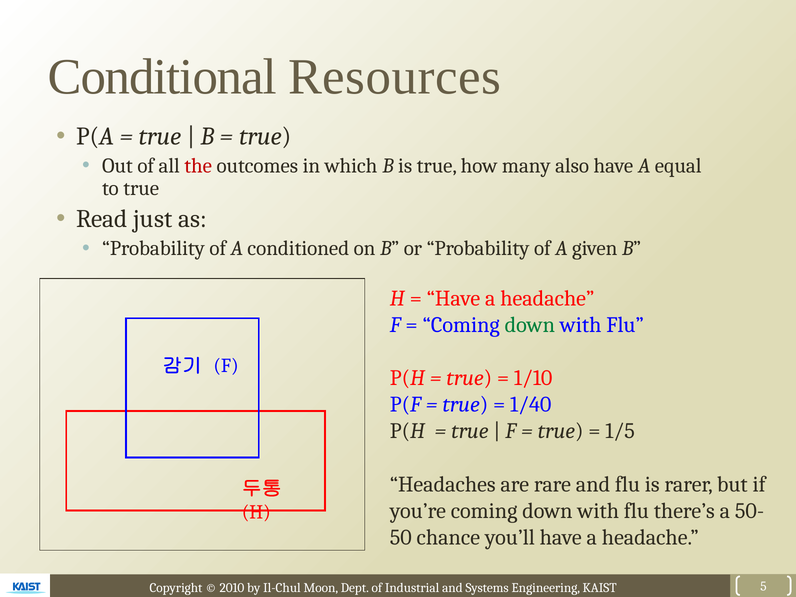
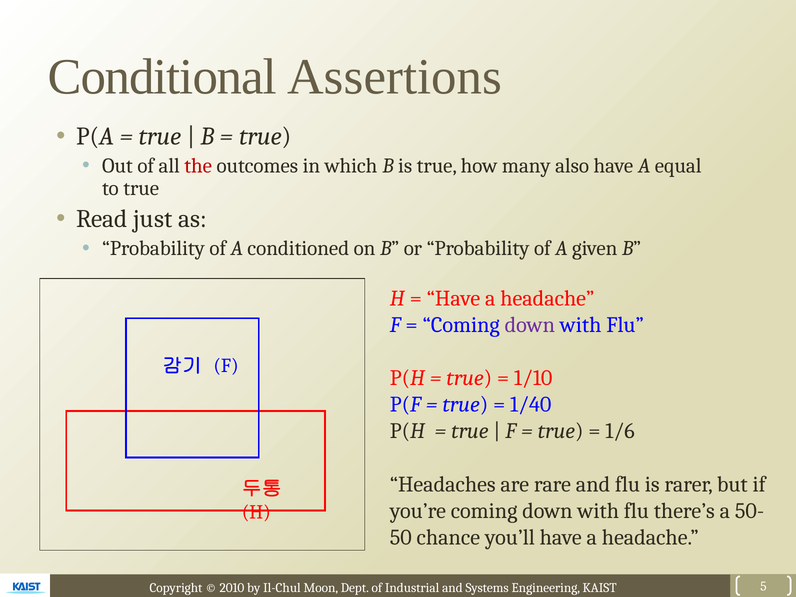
Resources: Resources -> Assertions (395, 77)
down colour: green -> purple (530, 325)
1/5: 1/5 -> 1/6 (620, 431)
